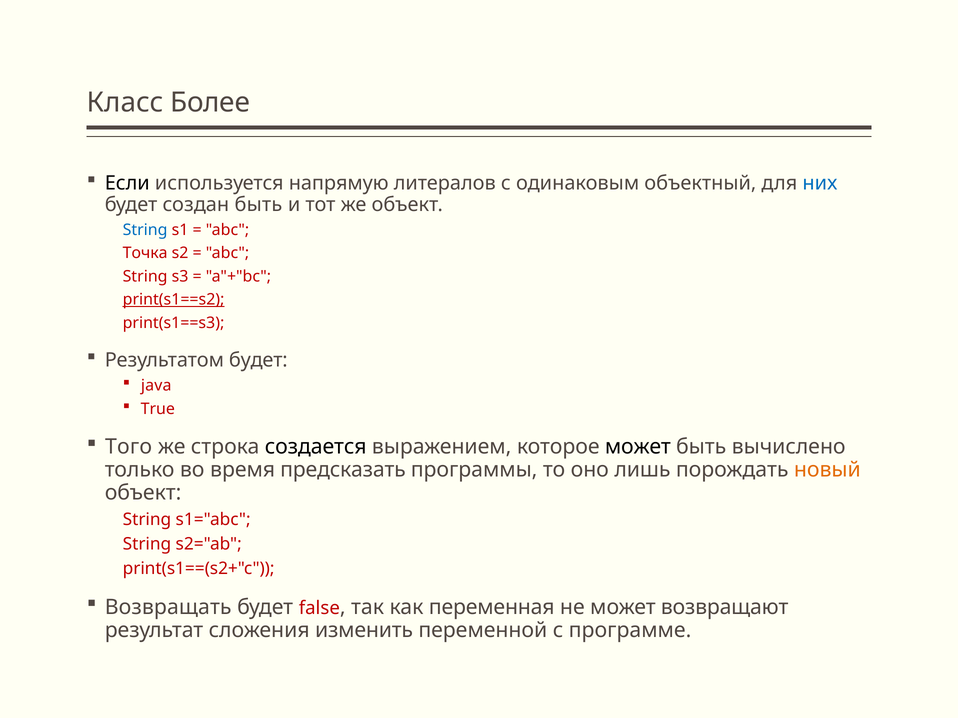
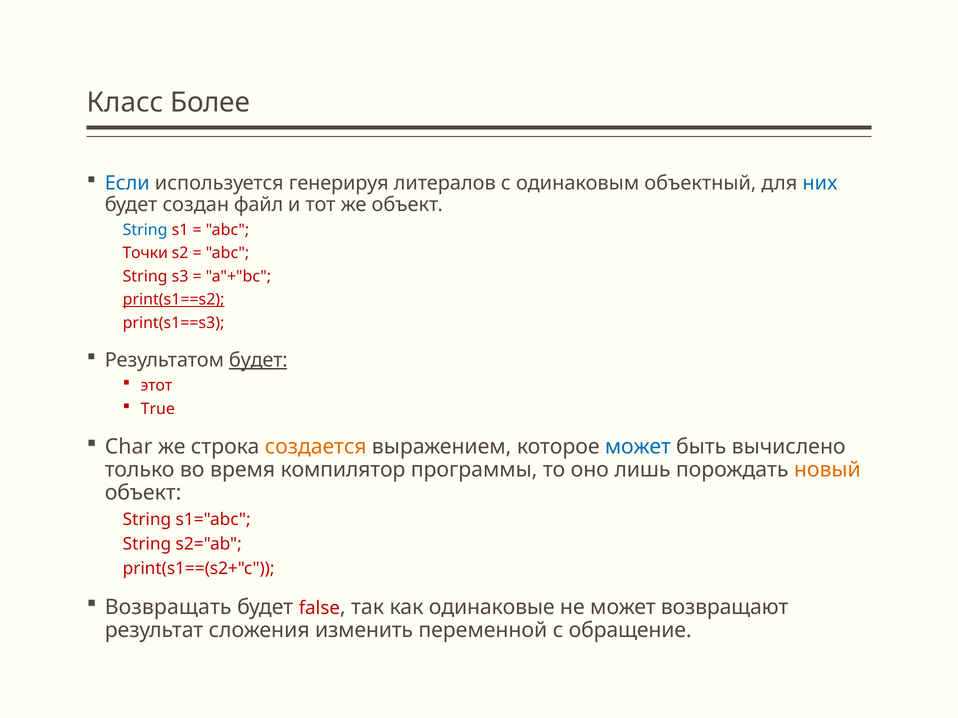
Если colour: black -> blue (127, 183)
напрямую: напрямую -> генерируя (339, 183)
создан быть: быть -> файл (259, 205)
Точка: Точка -> Точки (145, 253)
будет underline: none -> present (258, 360)
java: java -> этот (156, 386)
Того: Того -> Char (129, 447)
создается colour: black -> orange (316, 447)
может colour: black -> blue (638, 447)
предсказать: предсказать -> компилятор (343, 470)
переменная: переменная -> одинаковые (492, 608)
программе: программе -> обращение (630, 631)
